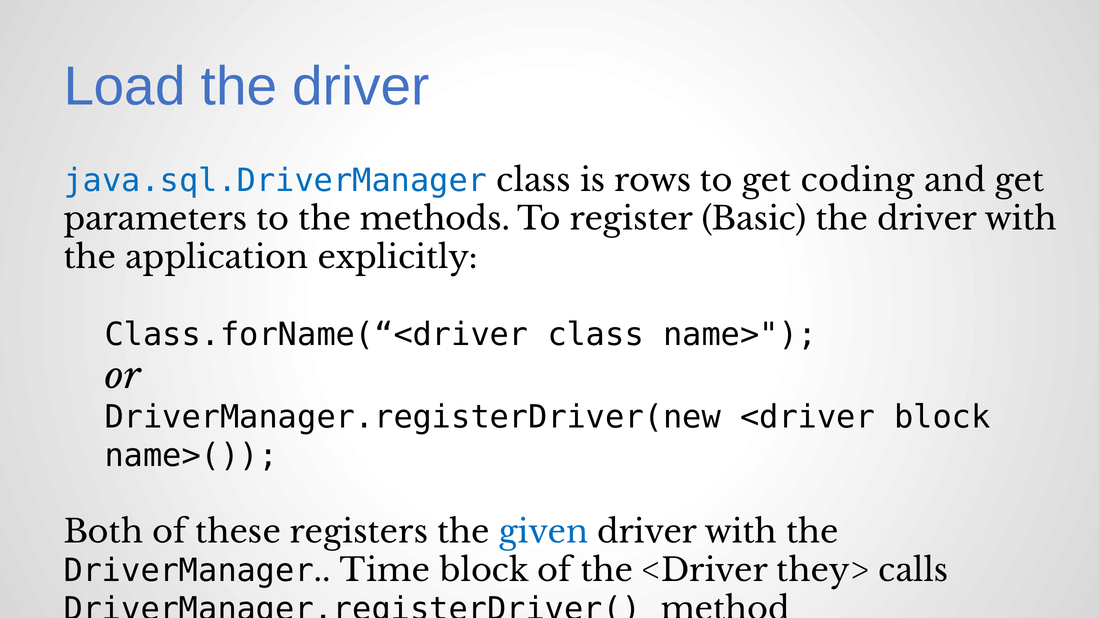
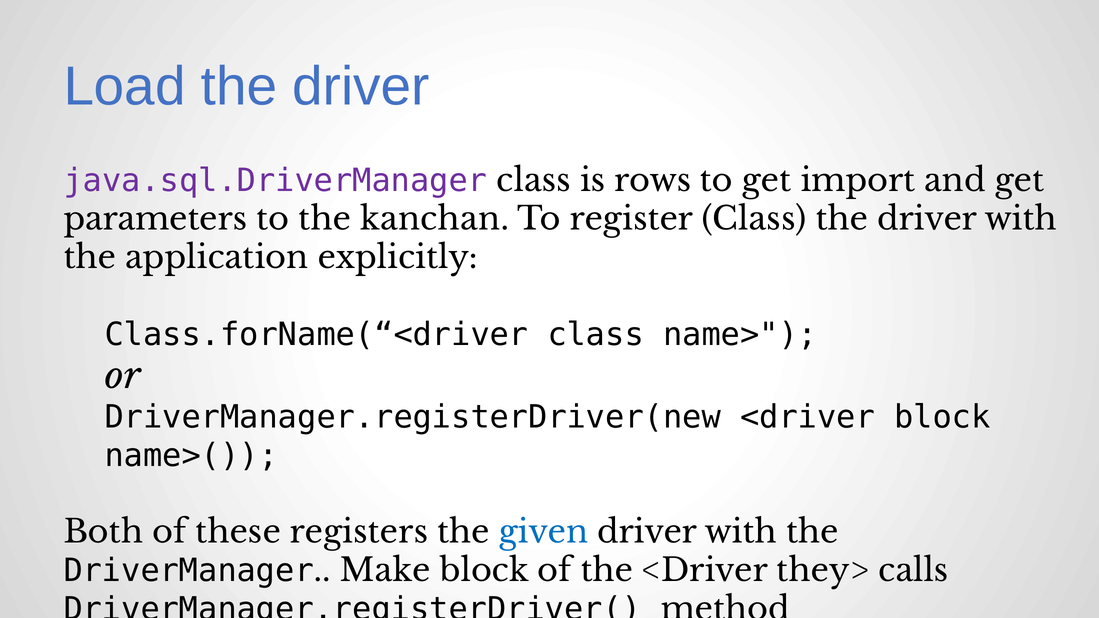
java.sql.DriverManager colour: blue -> purple (275, 181)
coding: coding -> import (858, 181)
methods: methods -> kanchan (435, 219)
register Basic: Basic -> Class (754, 219)
Time: Time -> Make (385, 571)
